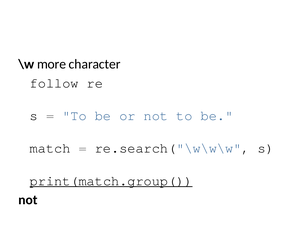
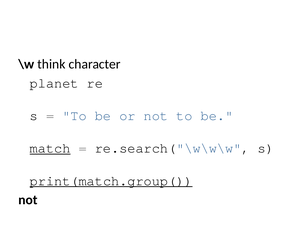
more: more -> think (51, 64)
follow: follow -> planet (54, 83)
match underline: none -> present (50, 148)
